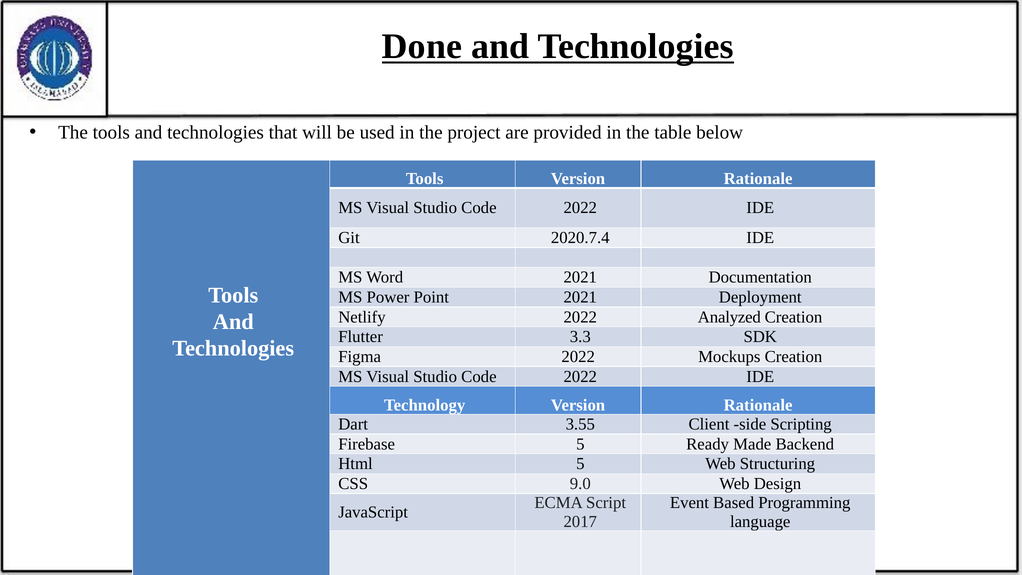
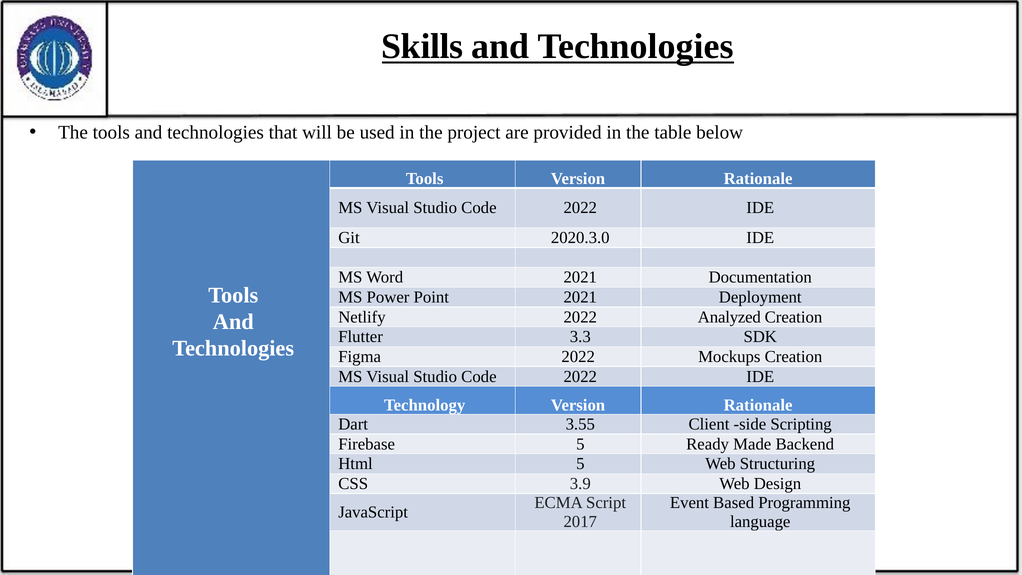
Done: Done -> Skills (422, 47)
2020.7.4: 2020.7.4 -> 2020.3.0 (580, 238)
9.0: 9.0 -> 3.9 (580, 484)
